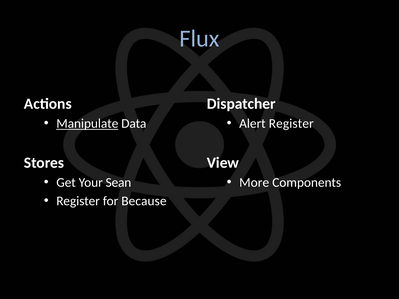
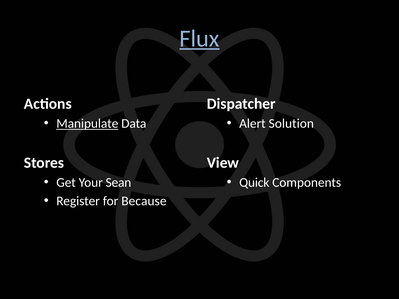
Flux underline: none -> present (199, 39)
Alert Register: Register -> Solution (291, 124)
More: More -> Quick (254, 183)
